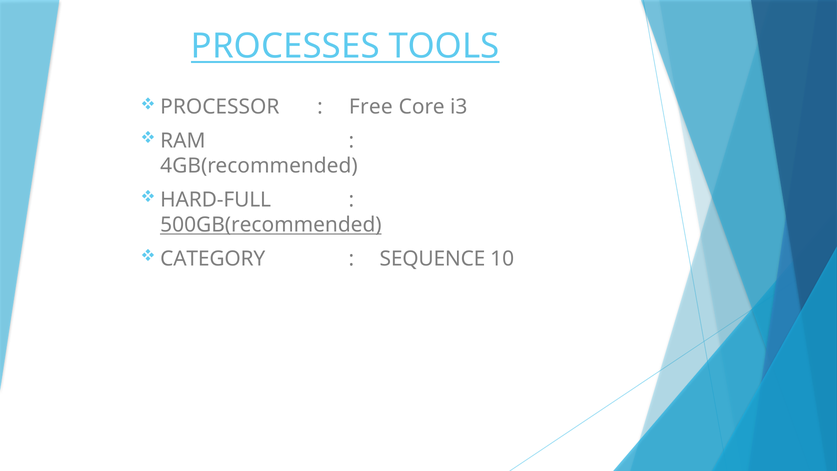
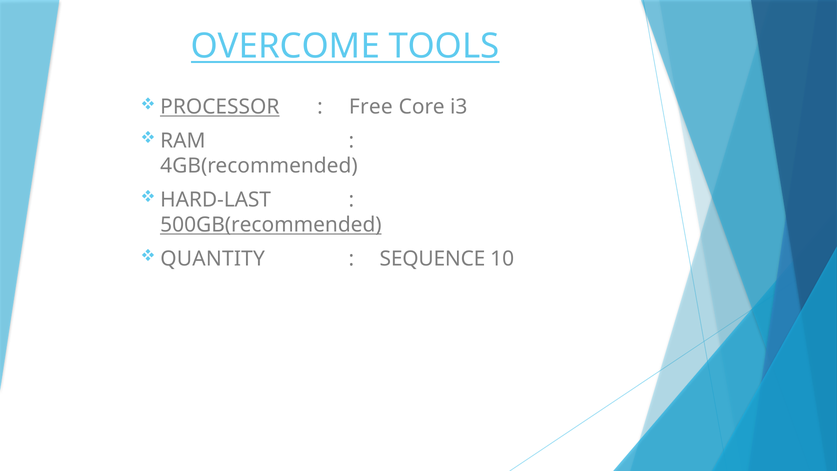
PROCESSES: PROCESSES -> OVERCOME (285, 46)
PROCESSOR underline: none -> present (220, 107)
HARD-FULL: HARD-FULL -> HARD-LAST (216, 200)
CATEGORY: CATEGORY -> QUANTITY (213, 259)
